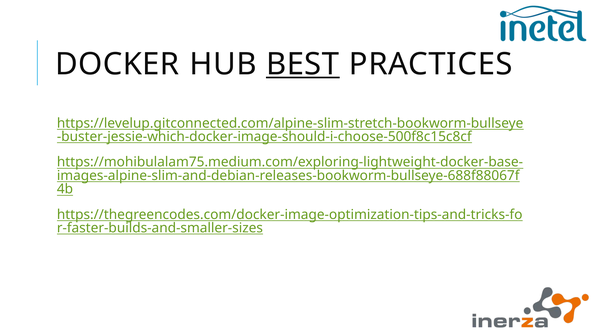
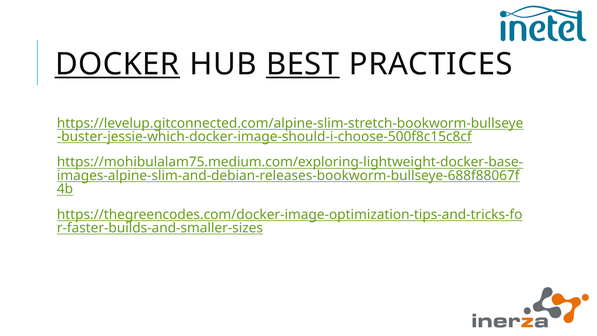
DOCKER underline: none -> present (117, 64)
